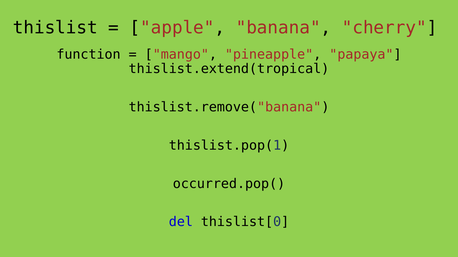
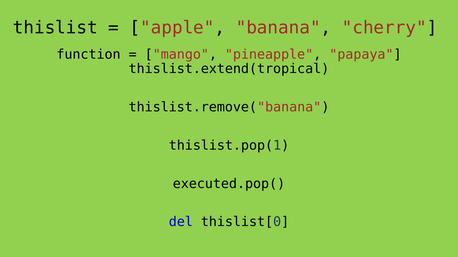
occurred.pop(: occurred.pop( -> executed.pop( (229, 184)
